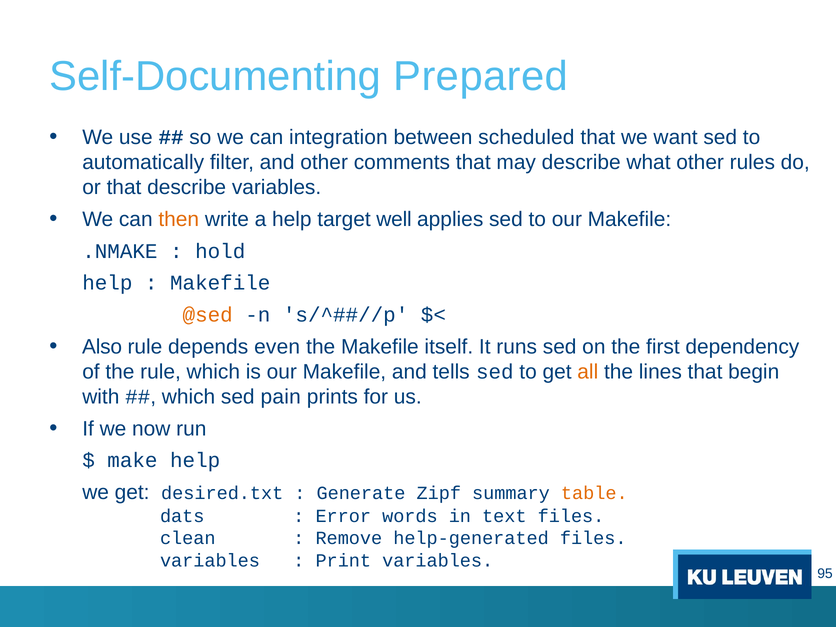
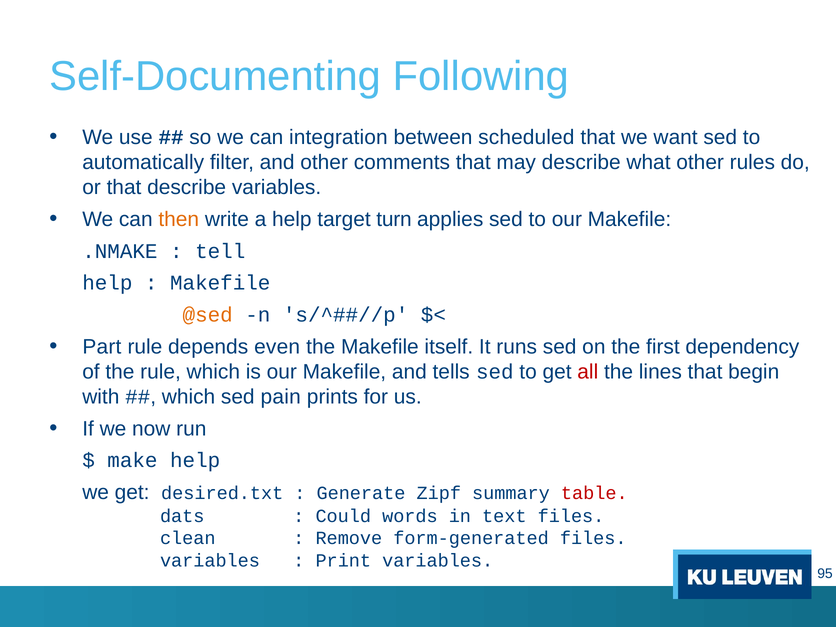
Prepared: Prepared -> Following (481, 77)
well: well -> turn (394, 219)
hold: hold -> tell (220, 251)
Also: Also -> Part (102, 347)
all colour: orange -> red (588, 372)
table colour: orange -> red (594, 493)
Error: Error -> Could (343, 516)
help-generated: help-generated -> form-generated (471, 538)
